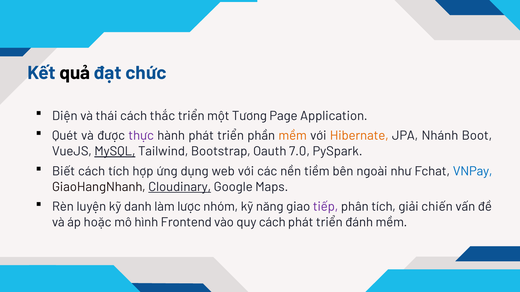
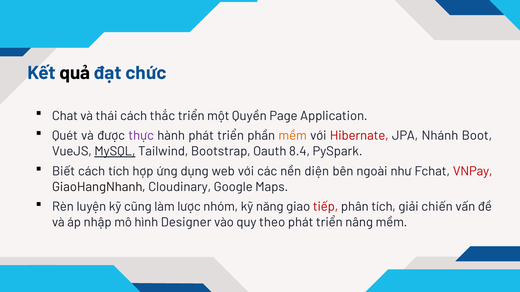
Diện: Diện -> Chat (65, 116)
Tương: Tương -> Quyền (249, 116)
Hibernate colour: orange -> red (359, 136)
7.0: 7.0 -> 8.4 (300, 152)
tiềm: tiềm -> diện (317, 171)
VNPay colour: blue -> red (473, 171)
Cloudinary underline: present -> none (180, 187)
danh: danh -> cũng (138, 207)
tiếp colour: purple -> red (326, 207)
hoặc: hoặc -> nhập (98, 223)
Frontend: Frontend -> Designer (186, 223)
quy cách: cách -> theo (272, 223)
đánh: đánh -> nâng (359, 223)
